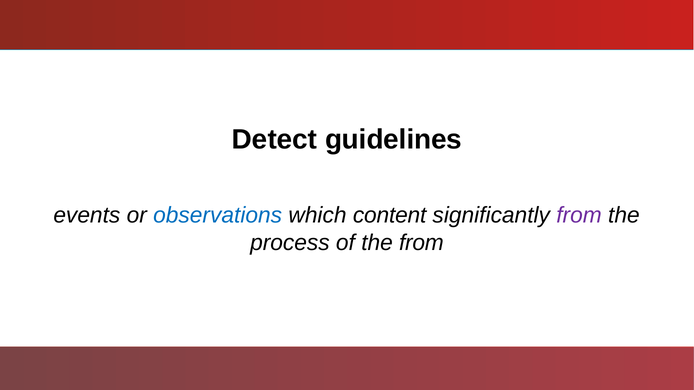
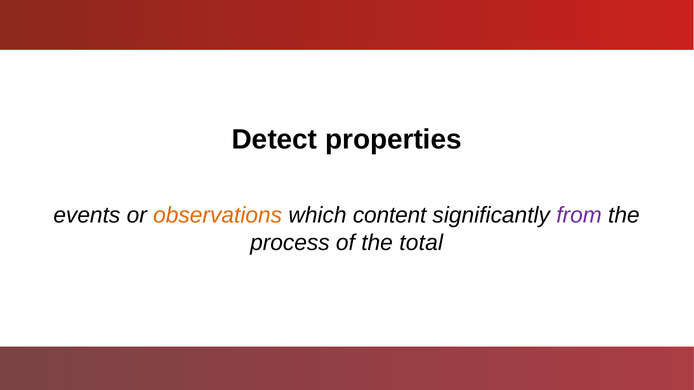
guidelines: guidelines -> properties (393, 140)
observations colour: blue -> orange (218, 216)
the from: from -> total (421, 243)
